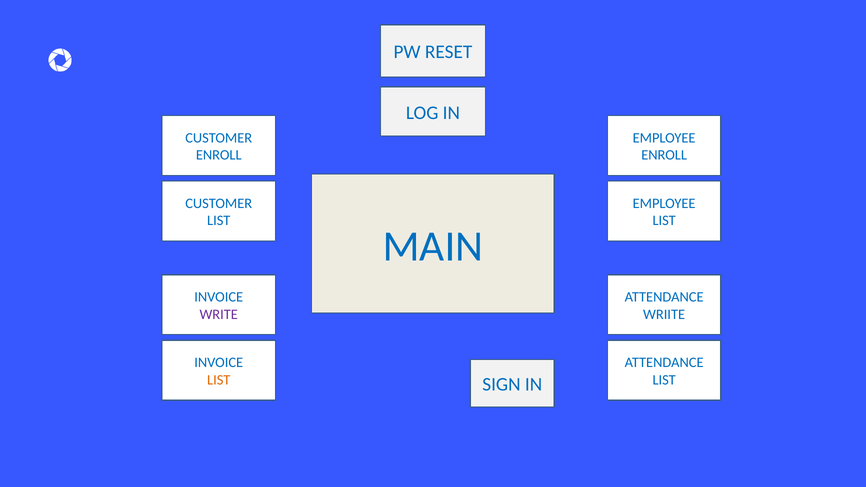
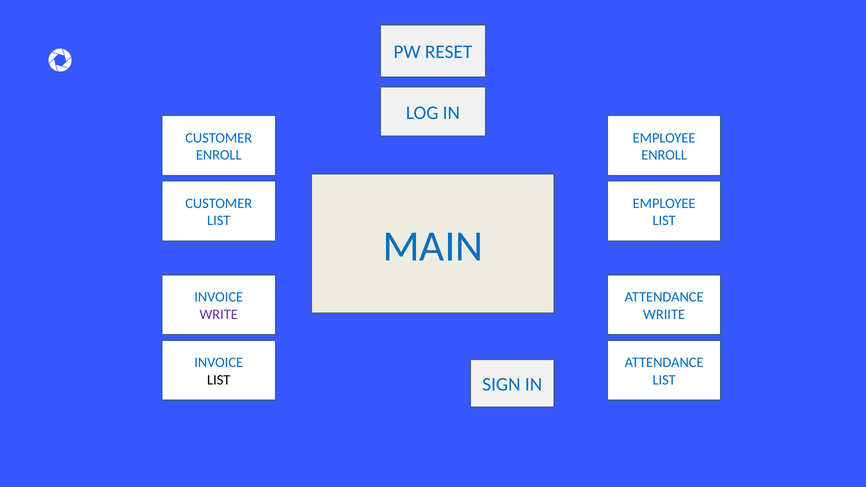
LIST colour: orange -> black (219, 380)
